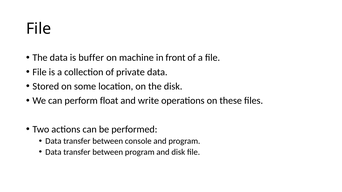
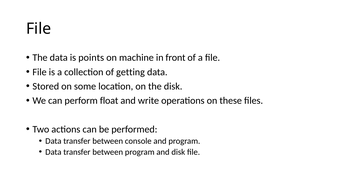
buffer: buffer -> points (91, 58)
private: private -> getting (130, 72)
